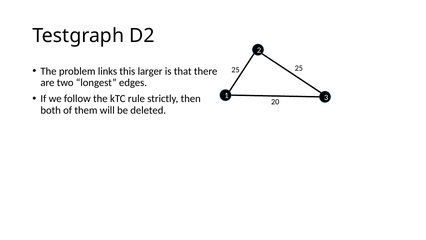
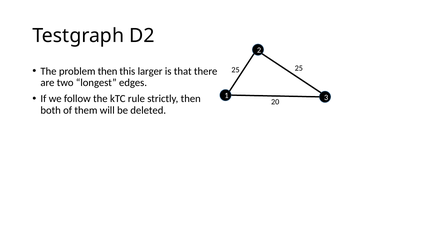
problem links: links -> then (108, 71)
